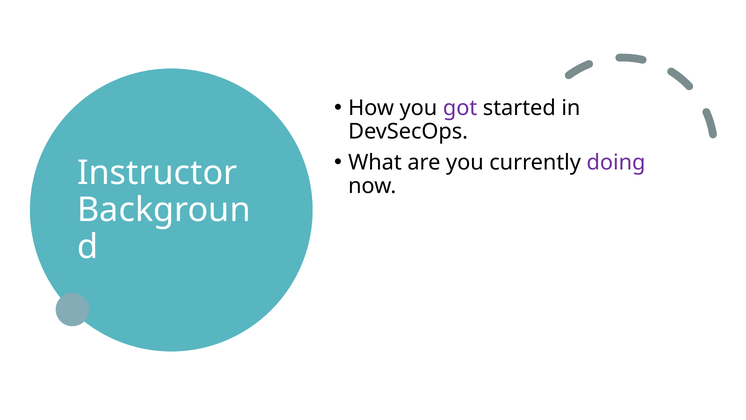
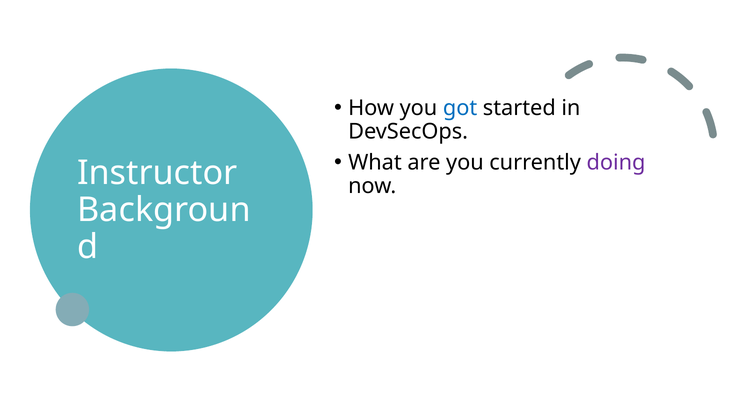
got colour: purple -> blue (460, 108)
